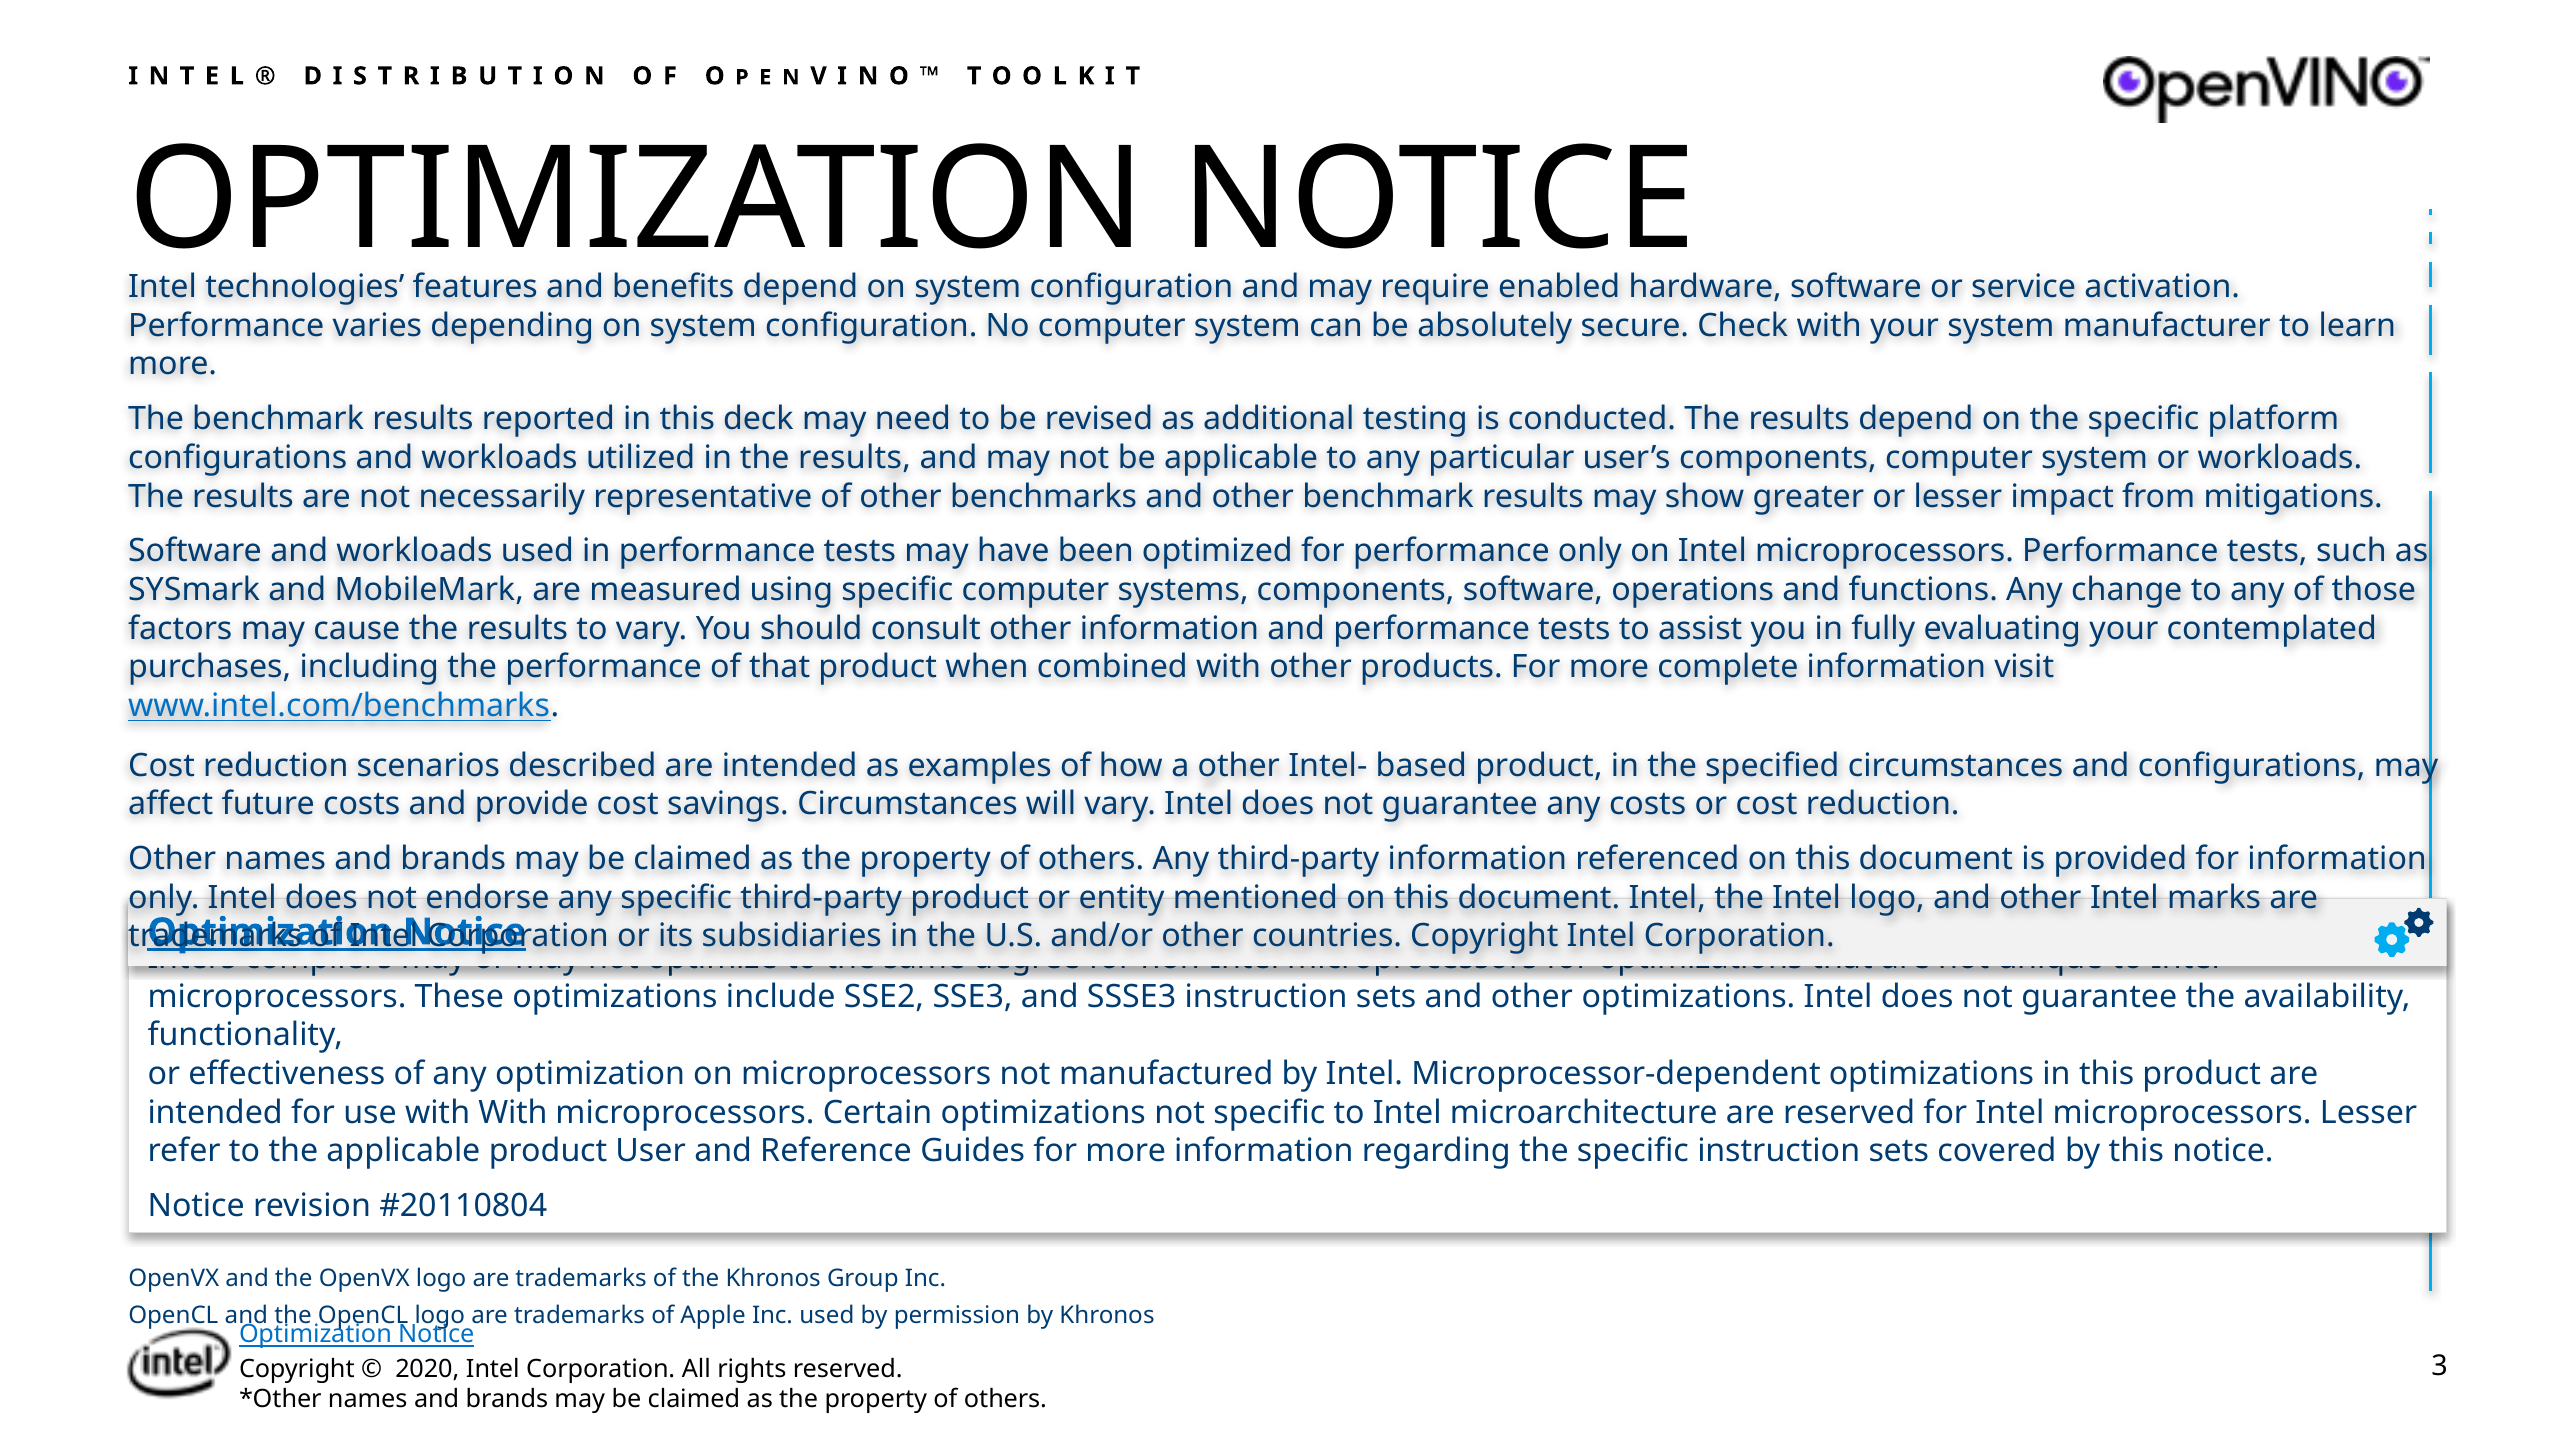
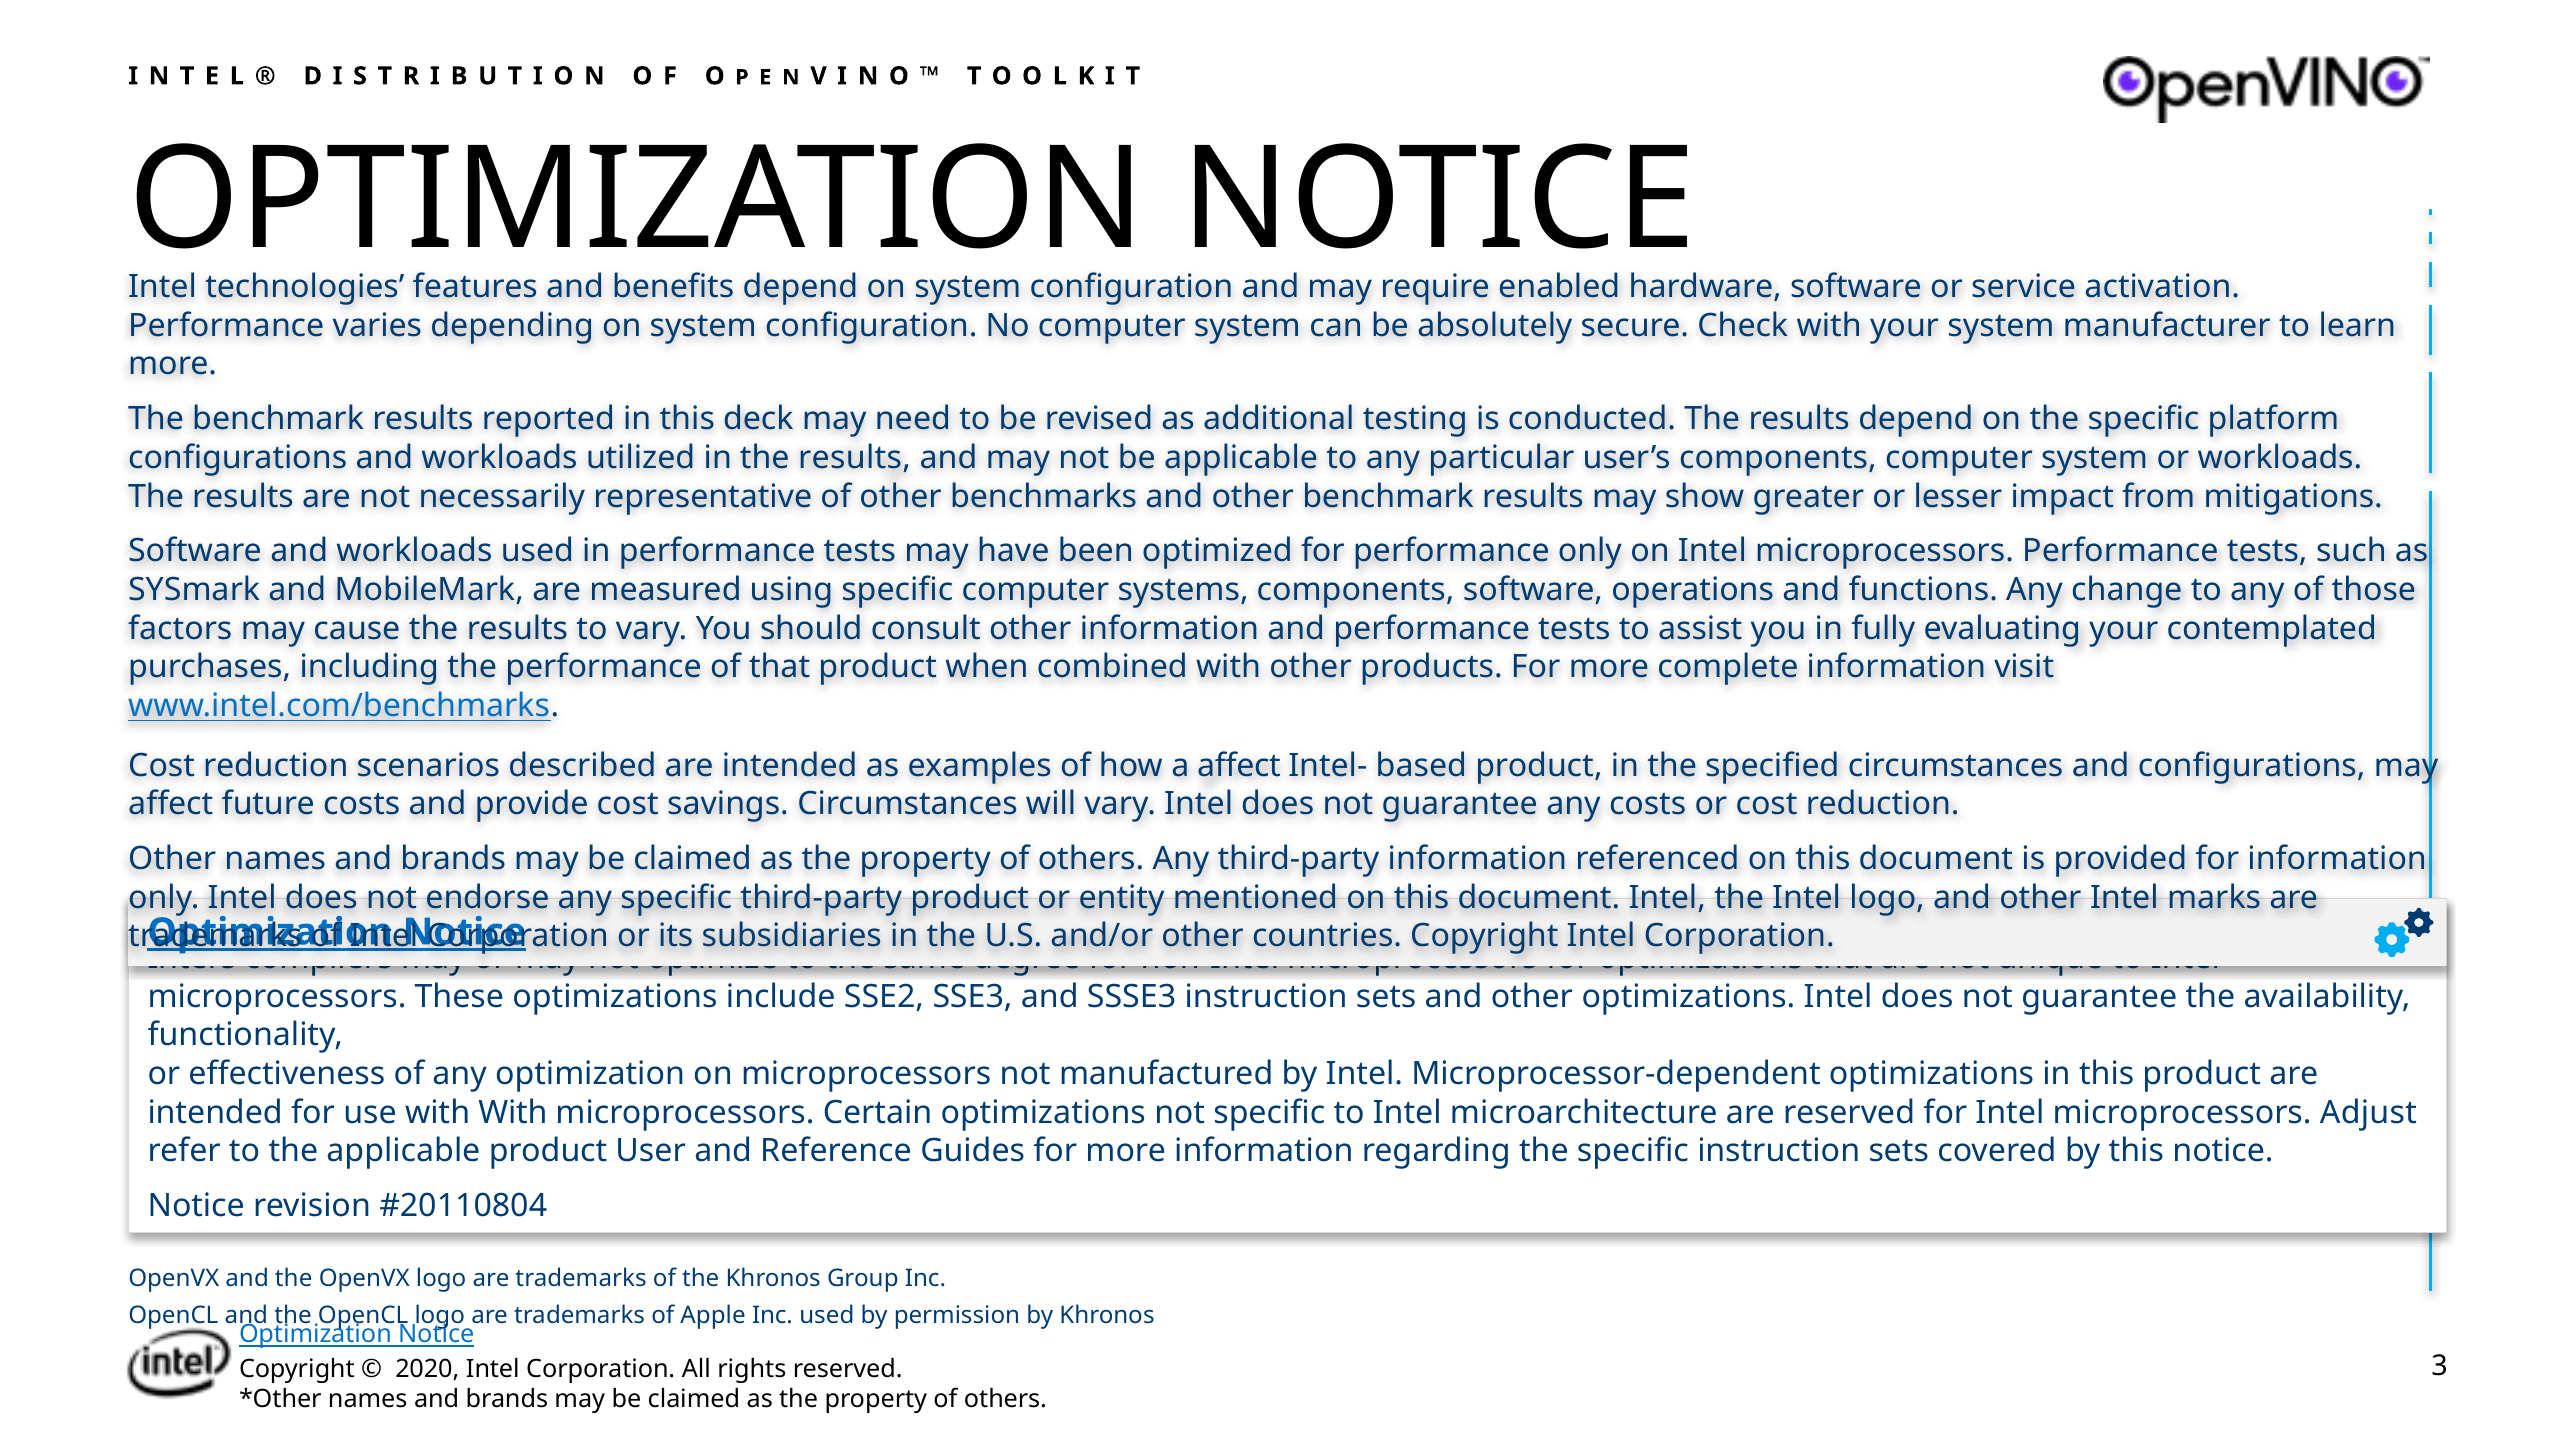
a other: other -> affect (1239, 766)
microprocessors Lesser: Lesser -> Adjust (2368, 1112)
